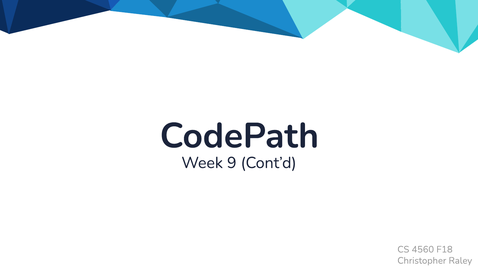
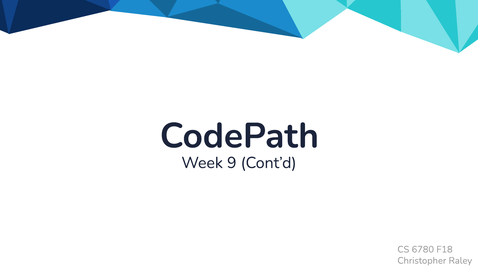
4560: 4560 -> 6780 (423, 249)
